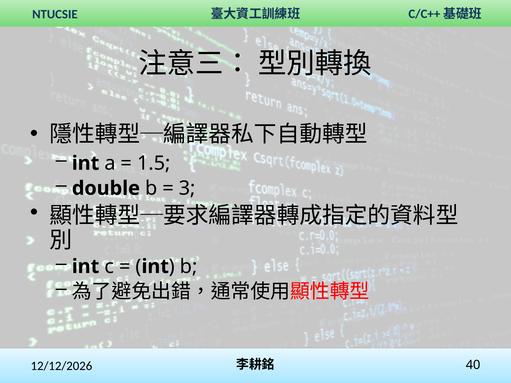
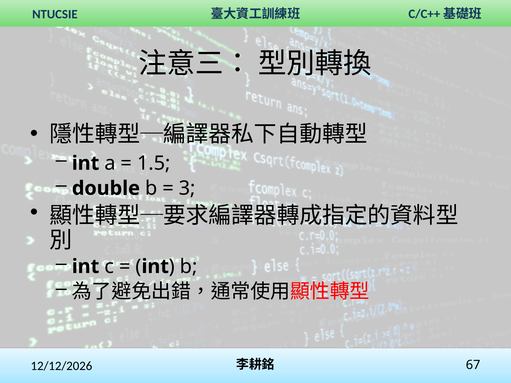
40: 40 -> 67 (473, 365)
